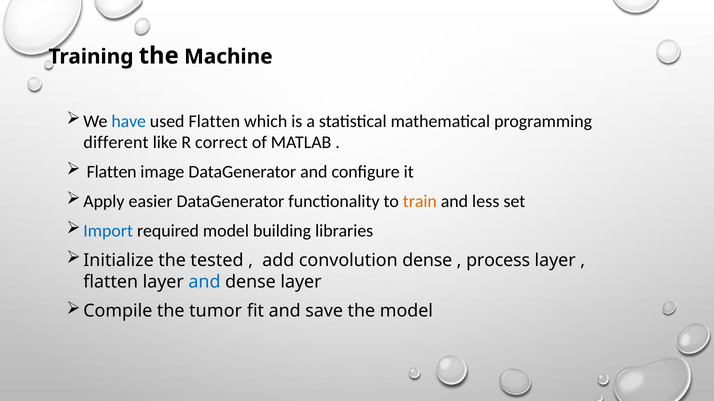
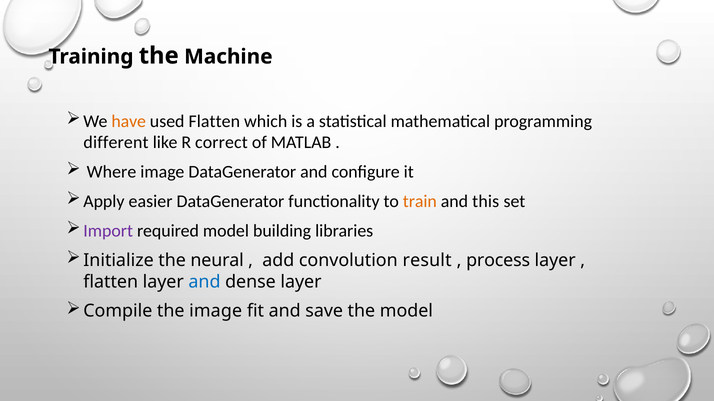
have colour: blue -> orange (129, 121)
Flatten: Flatten -> Where (111, 172)
less: less -> this (486, 202)
Import colour: blue -> purple (108, 231)
tested: tested -> neural (217, 261)
convolution dense: dense -> result (427, 261)
the tumor: tumor -> image (216, 312)
